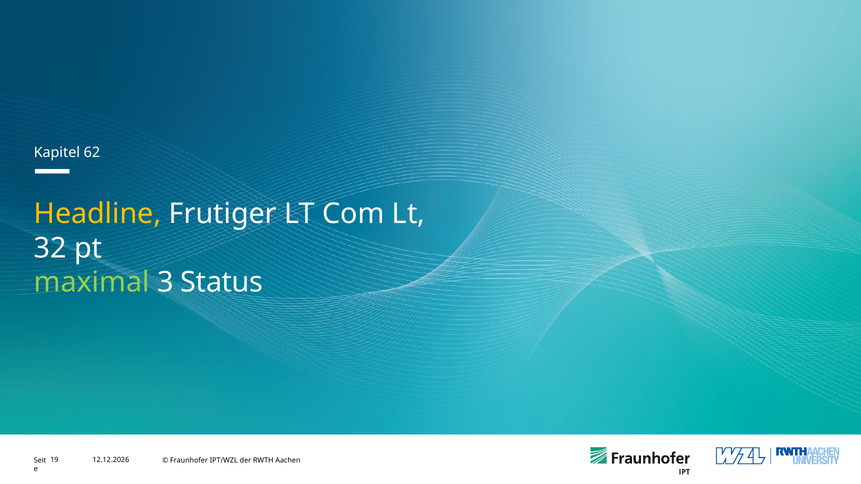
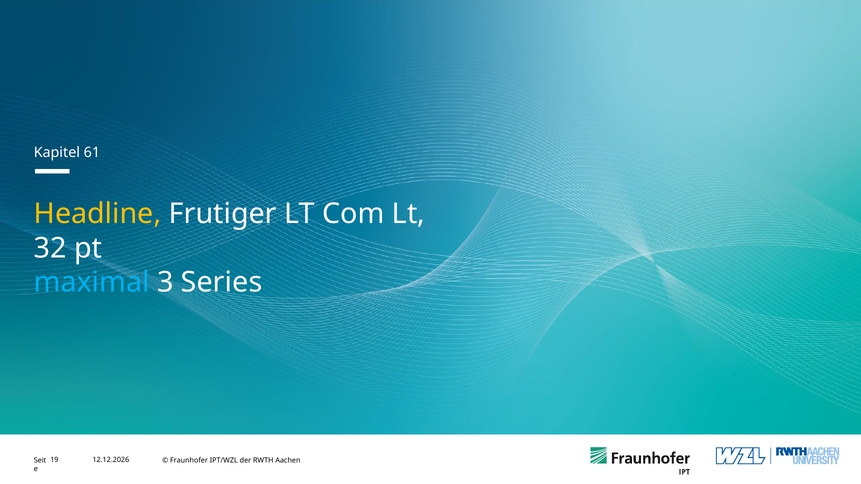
62: 62 -> 61 (92, 152)
maximal colour: light green -> light blue (92, 283)
Status: Status -> Series (222, 283)
